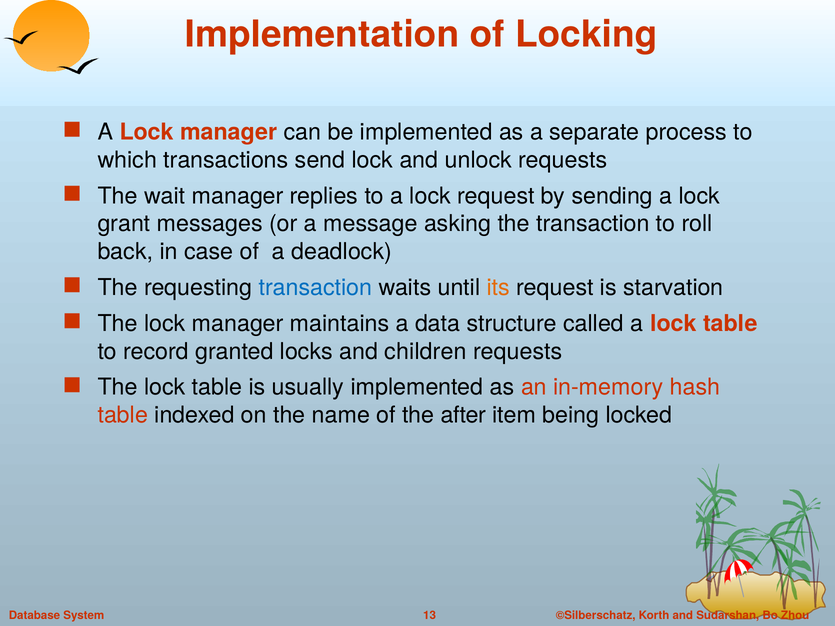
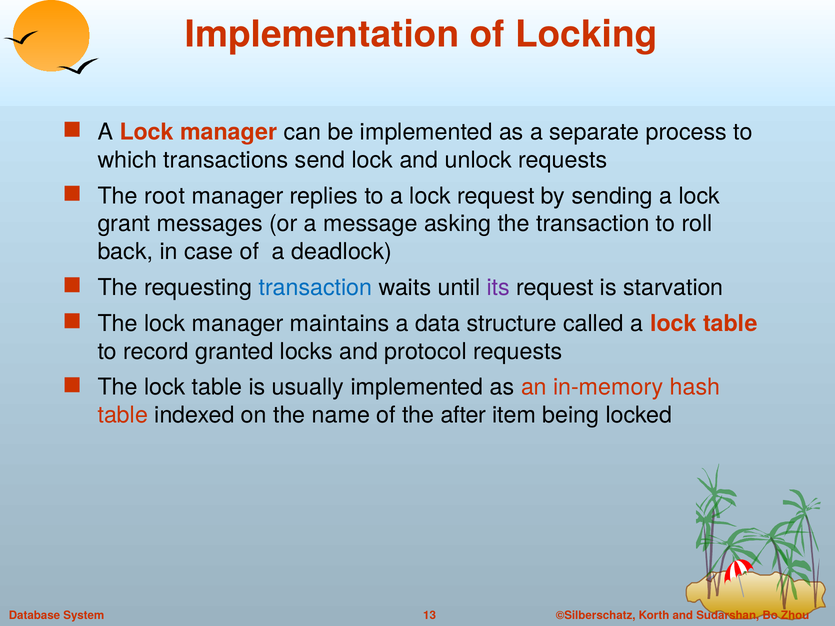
wait: wait -> root (165, 196)
its colour: orange -> purple (498, 288)
children: children -> protocol (426, 351)
